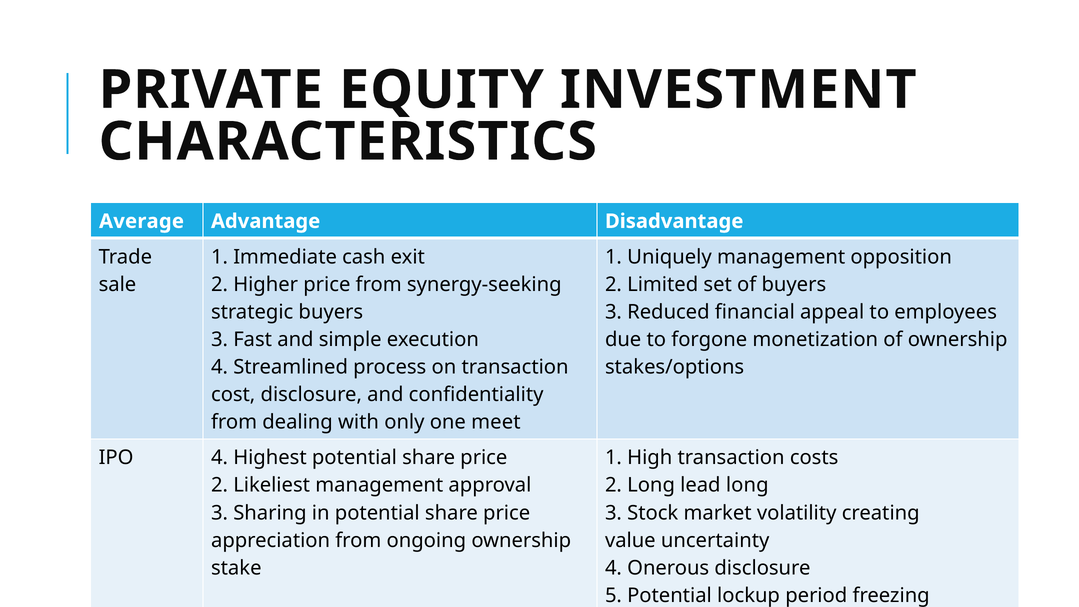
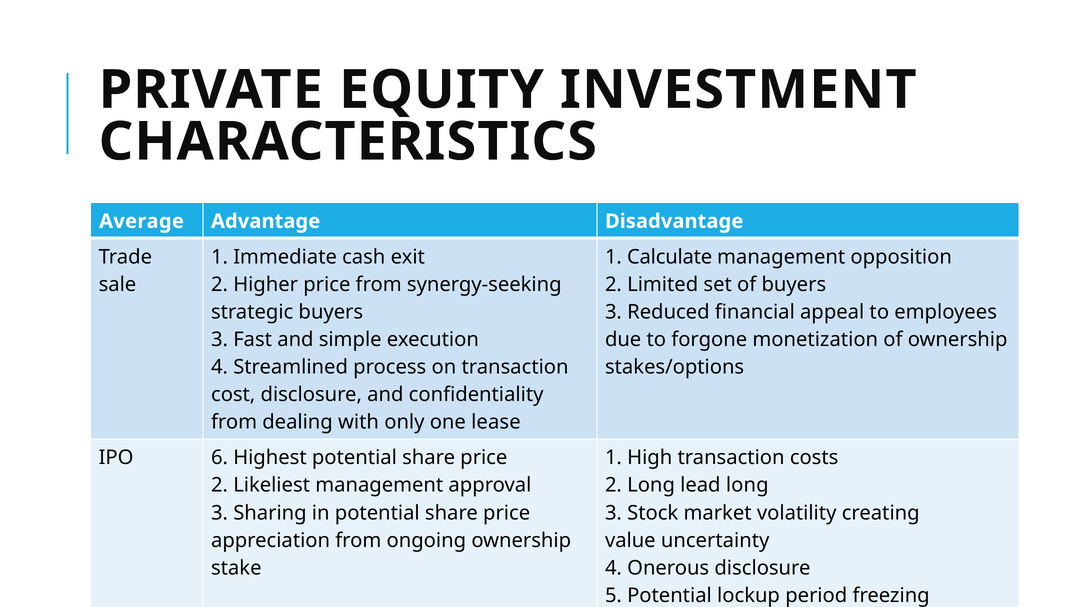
Uniquely: Uniquely -> Calculate (670, 257)
meet: meet -> lease (496, 422)
IPO 4: 4 -> 6 (220, 458)
